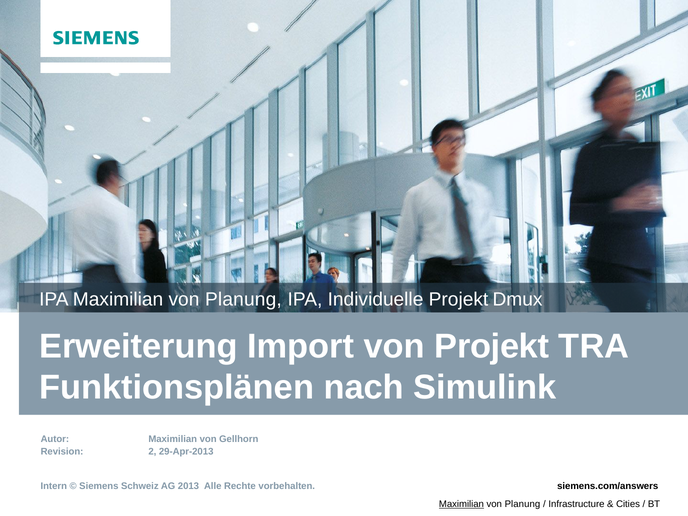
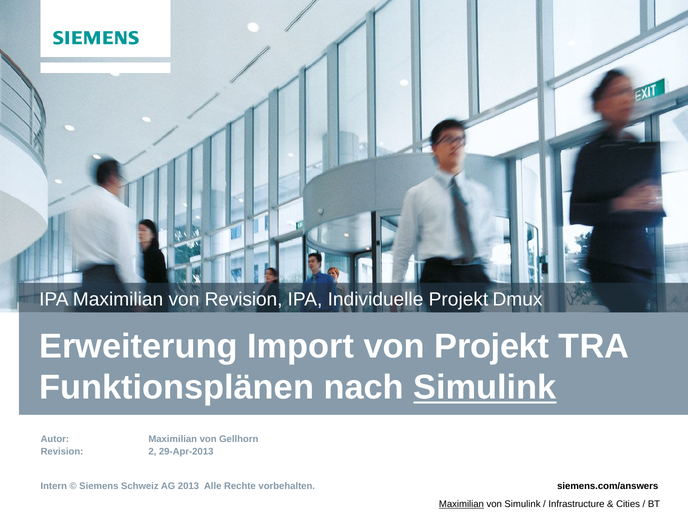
IPA Maximilian von Planung: Planung -> Revision (244, 299)
Simulink underline: none -> present (485, 387)
Planung: Planung -> Simulink (522, 504)
